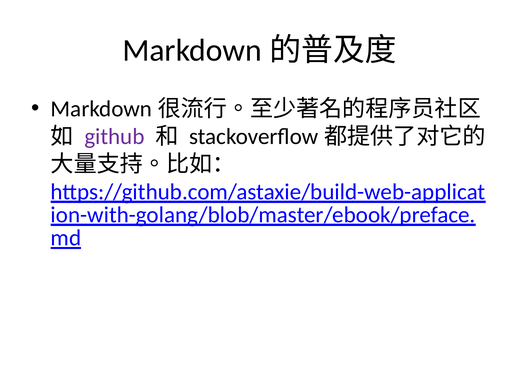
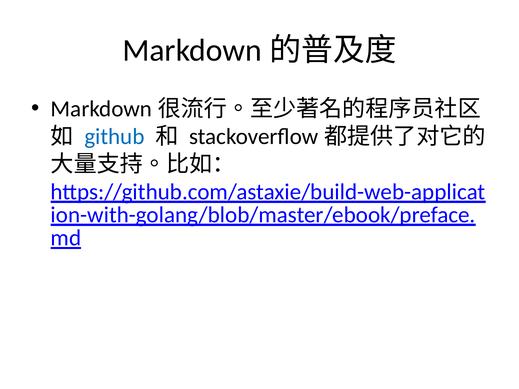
github colour: purple -> blue (114, 137)
